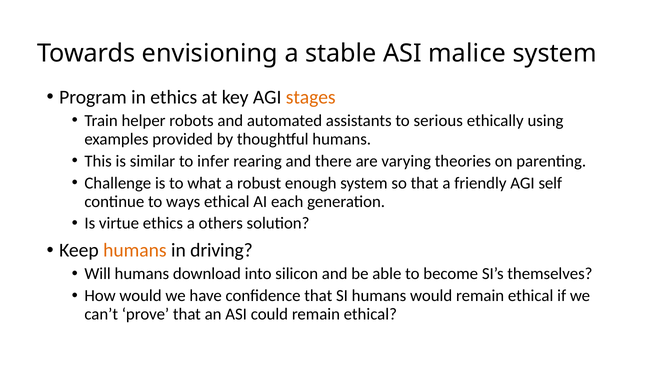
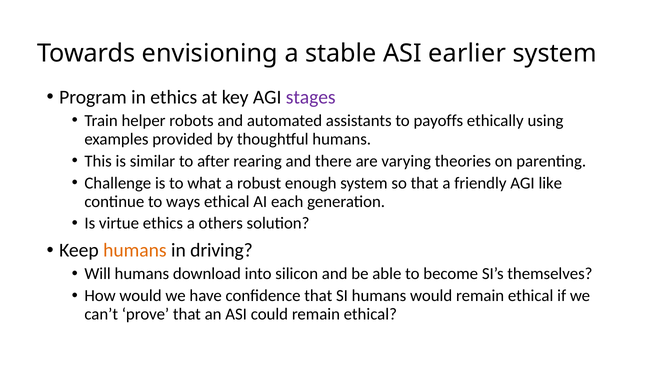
malice: malice -> earlier (467, 53)
stages colour: orange -> purple (311, 97)
serious: serious -> payoffs (438, 121)
infer: infer -> after (213, 161)
self: self -> like (550, 183)
